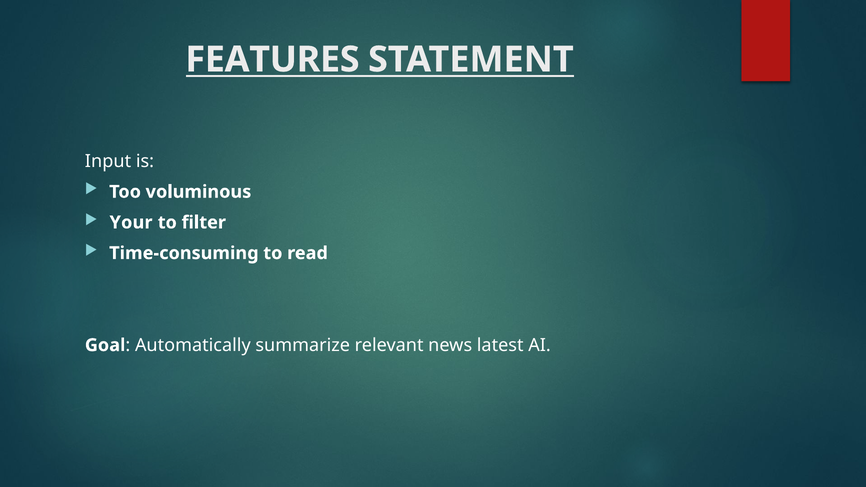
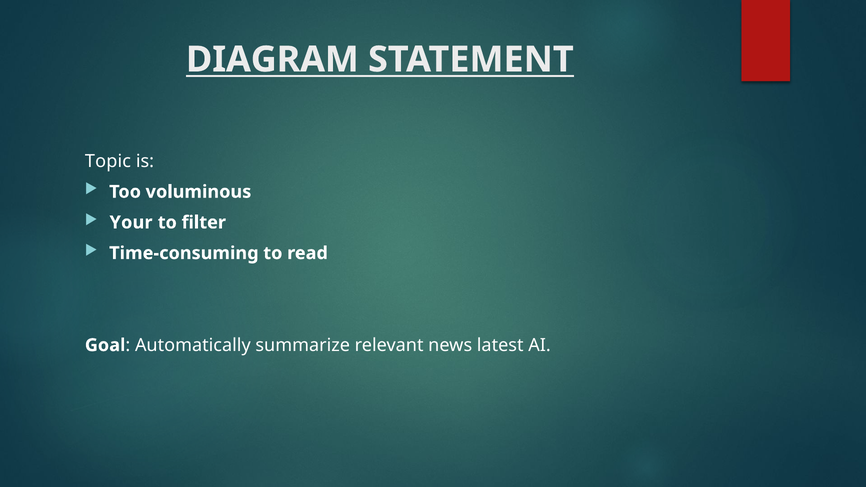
FEATURES: FEATURES -> DIAGRAM (272, 60)
Input: Input -> Topic (108, 161)
